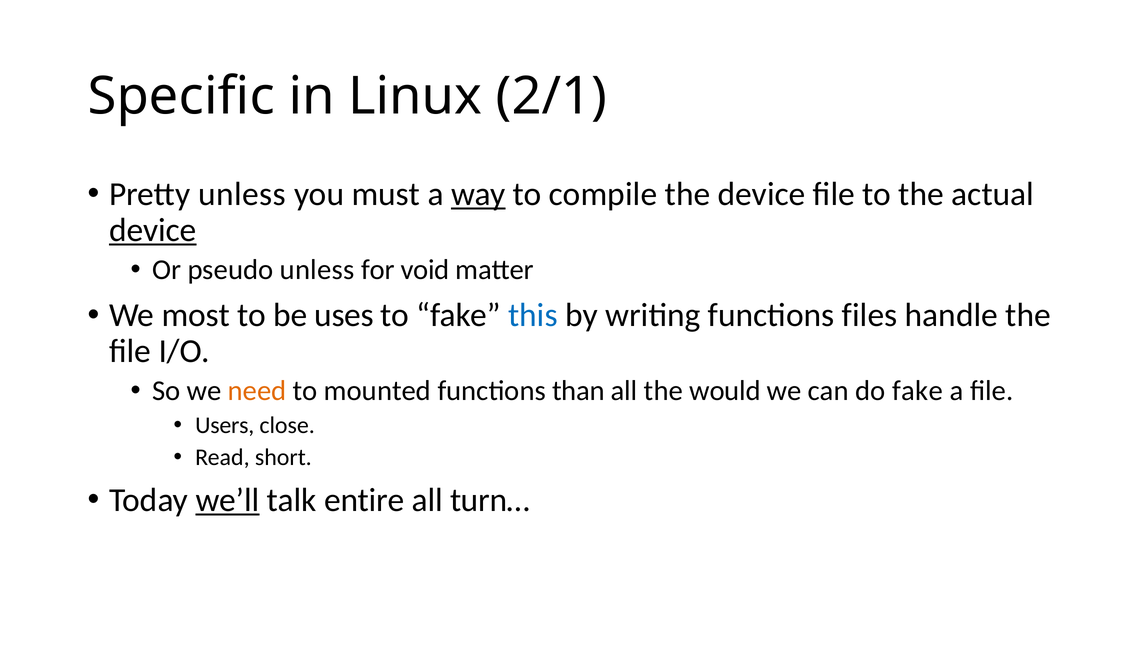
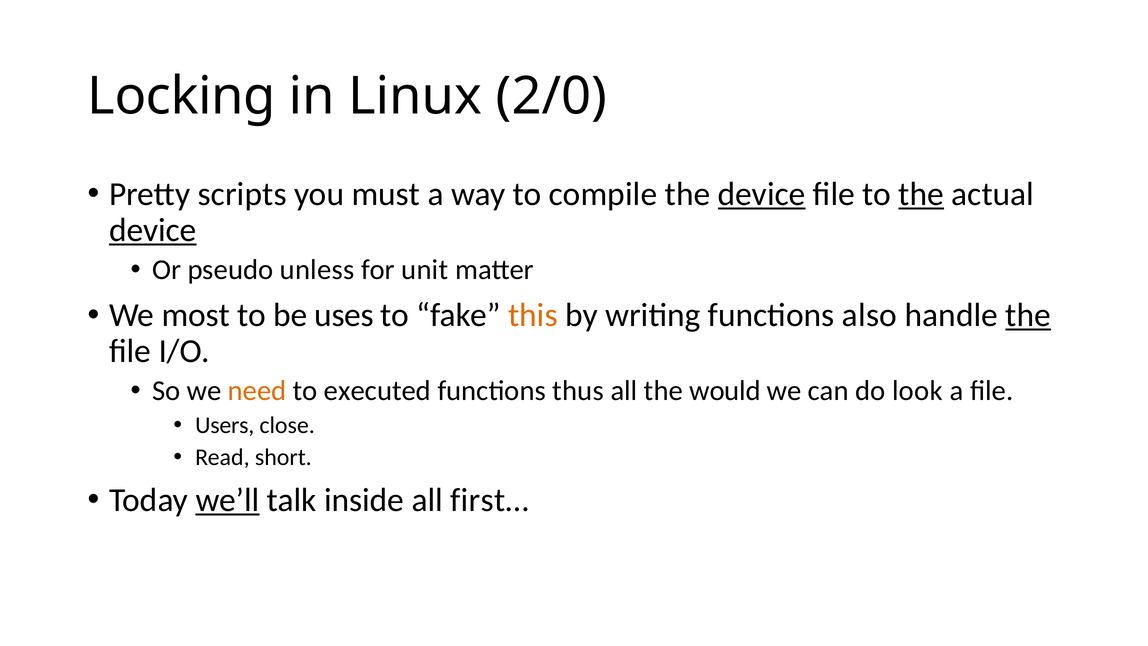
Specific: Specific -> Locking (182, 96)
2/1: 2/1 -> 2/0 (552, 96)
Pretty unless: unless -> scripts (242, 194)
way underline: present -> none (478, 194)
device underline: none -> present (762, 194)
the underline: none -> present (921, 194)
void: void -> unit (425, 270)
this colour: blue -> orange (533, 315)
files: files -> also (869, 315)
the underline: none -> present (1028, 315)
mounted: mounted -> executed (377, 391)
than: than -> thus (578, 391)
do fake: fake -> look (917, 391)
entire: entire -> inside (364, 500)
turn…: turn… -> first… (490, 500)
